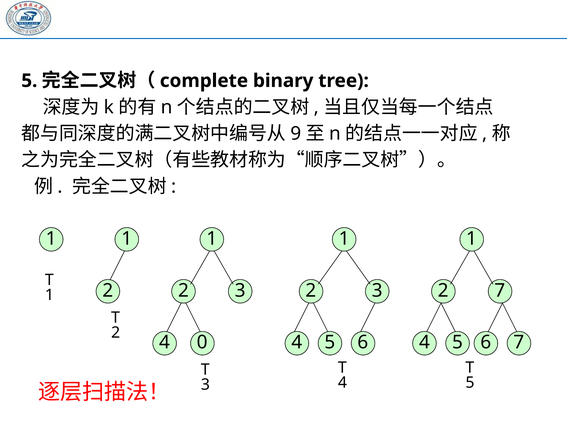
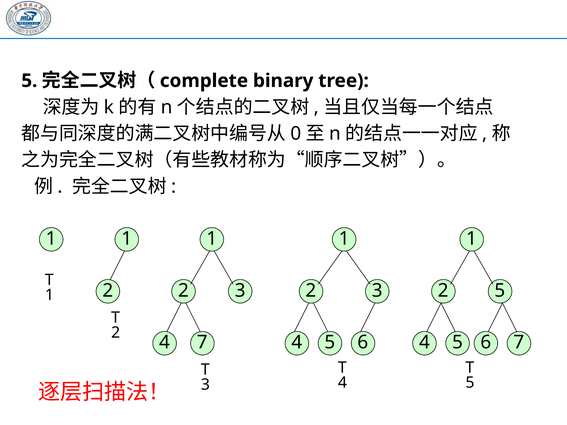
9: 9 -> 0 (296, 134)
2 7: 7 -> 5 (500, 291)
4 0: 0 -> 7 (202, 343)
